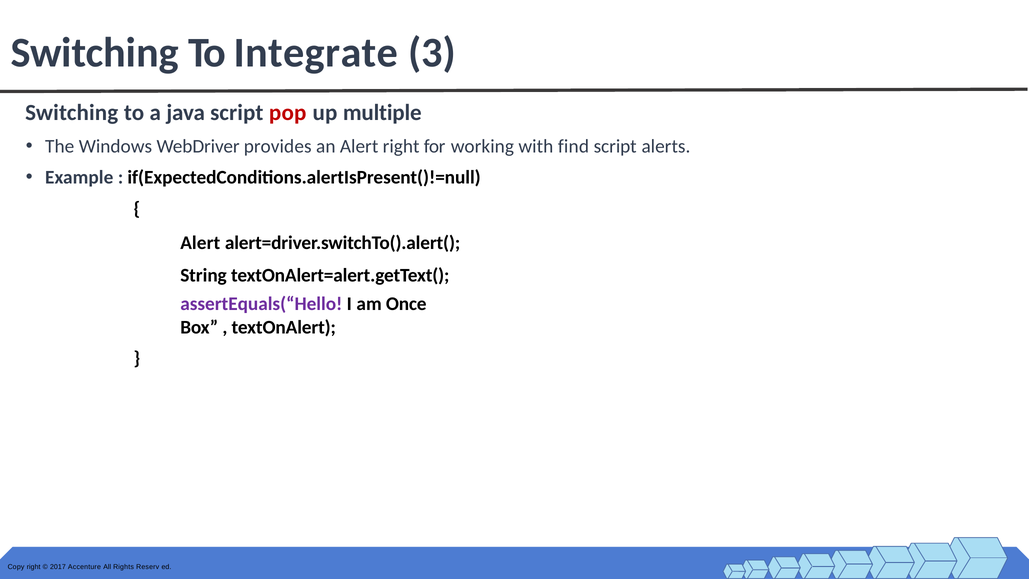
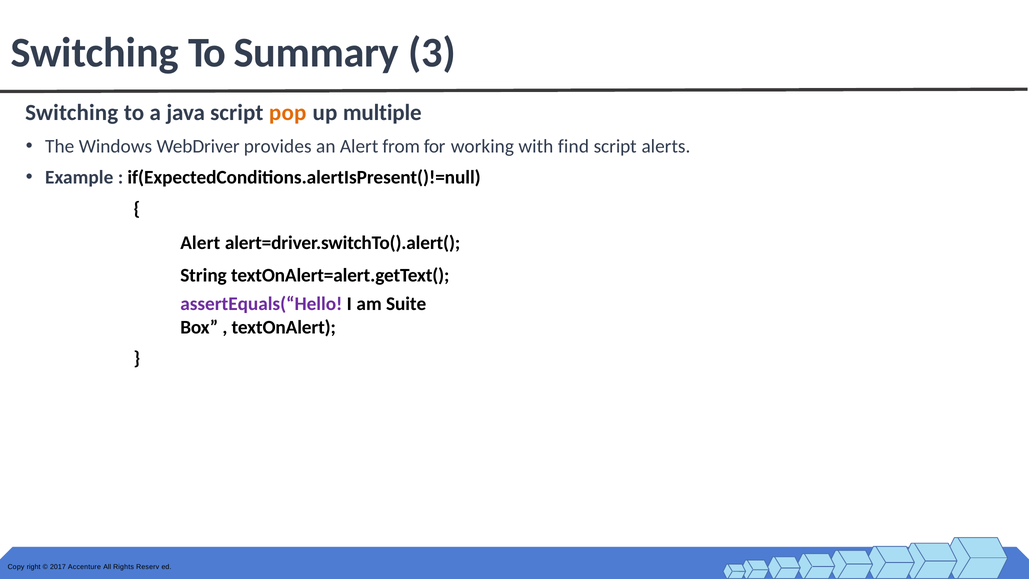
Integrate: Integrate -> Summary (316, 53)
pop colour: red -> orange (288, 112)
Alert right: right -> from (401, 146)
Once: Once -> Suite (406, 304)
